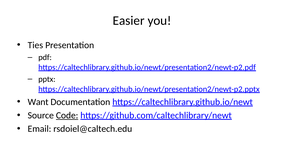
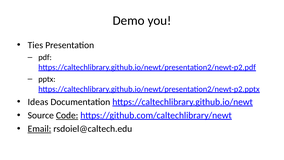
Easier: Easier -> Demo (129, 21)
Want: Want -> Ideas (38, 102)
Email underline: none -> present (39, 129)
